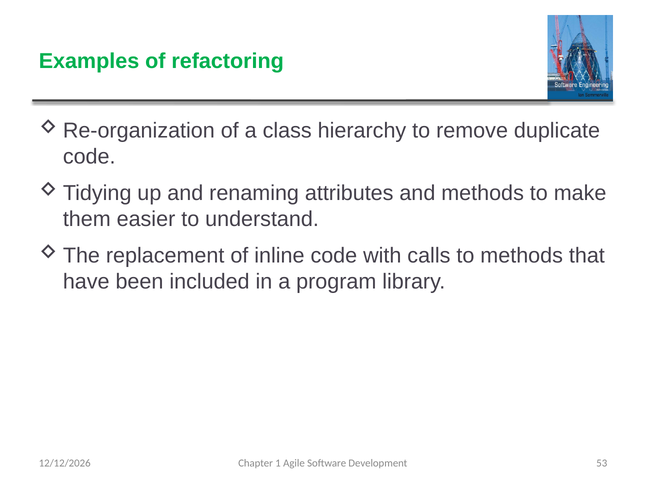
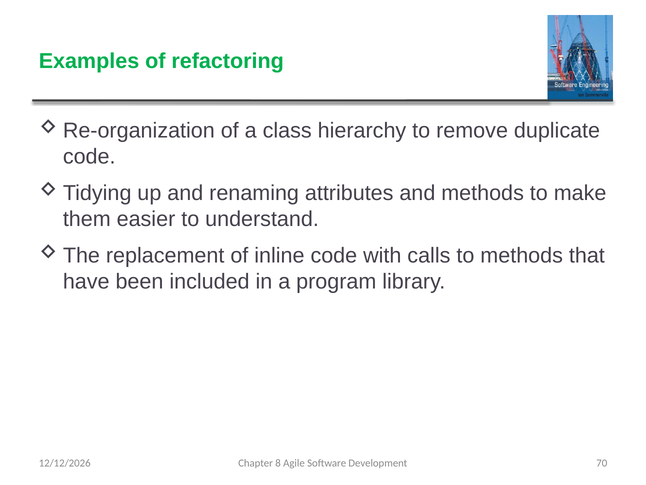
1: 1 -> 8 (278, 463)
53: 53 -> 70 (602, 463)
